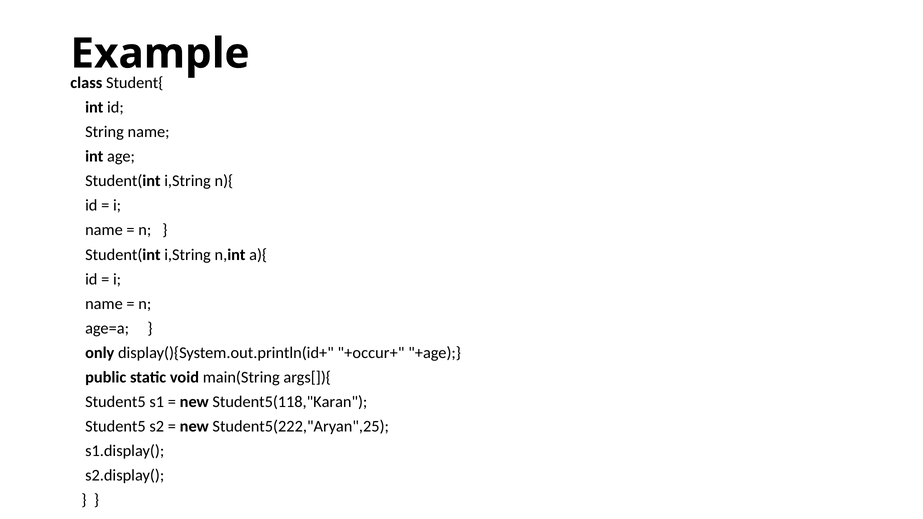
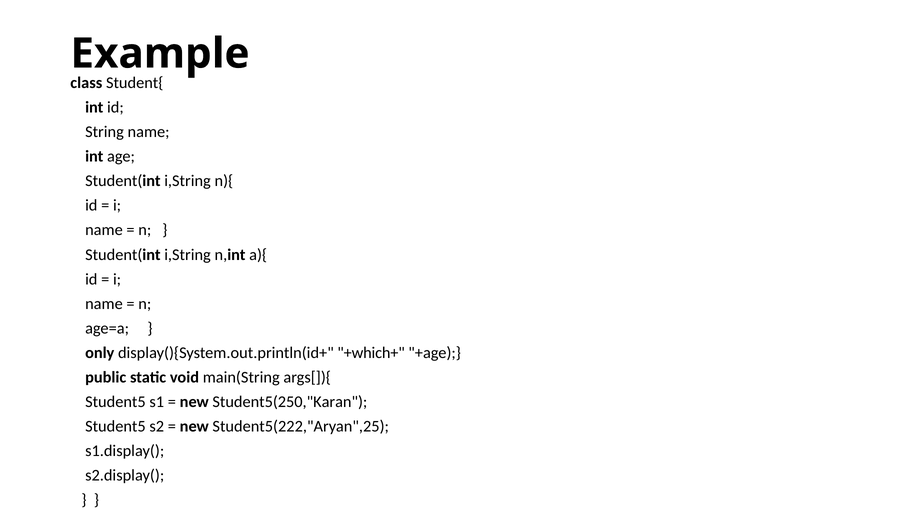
+occur+: +occur+ -> +which+ (371, 353)
Student5(118,"Karan: Student5(118,"Karan -> Student5(250,"Karan (290, 402)
